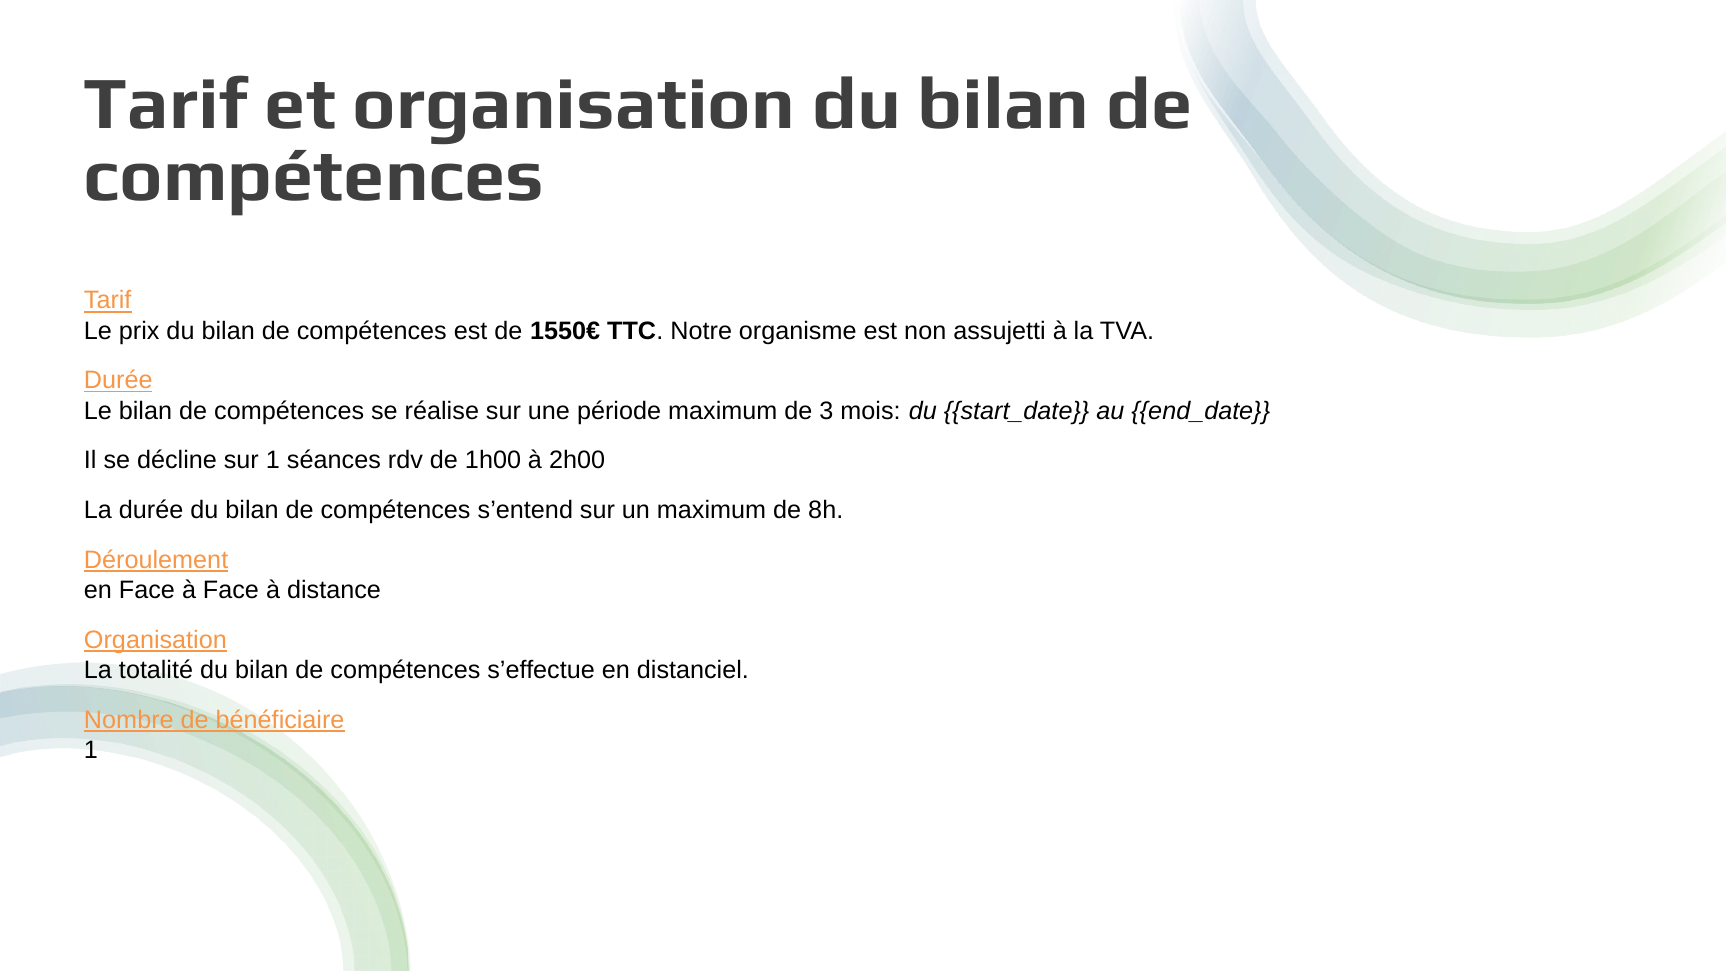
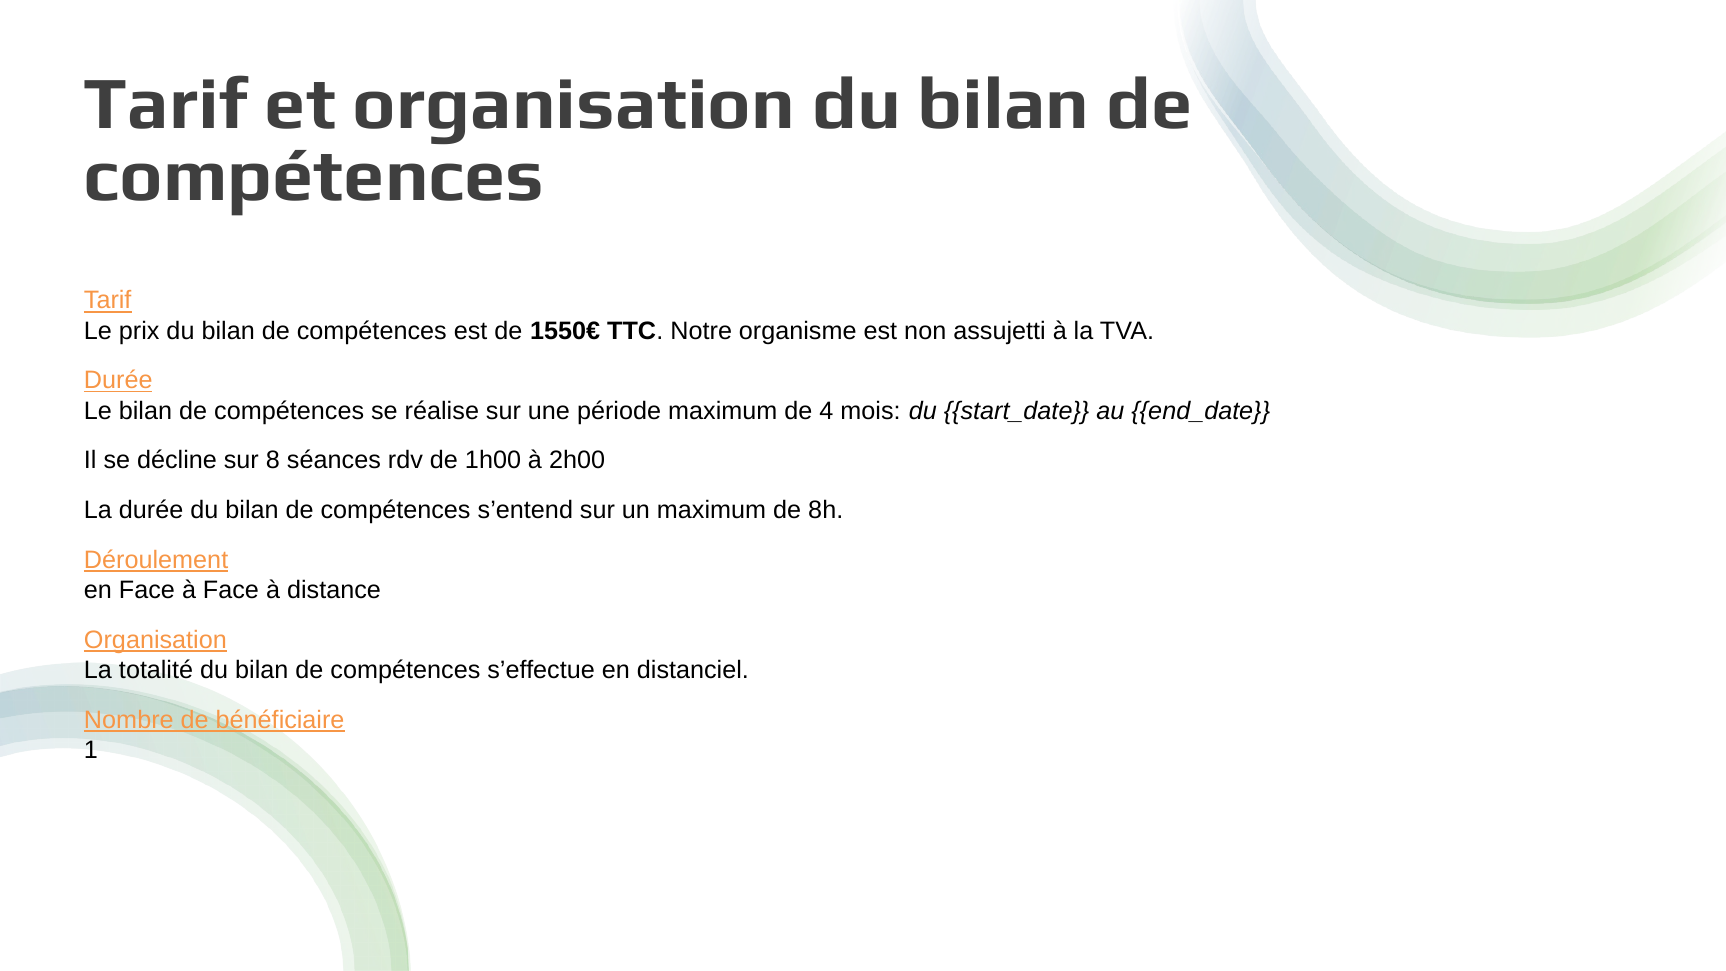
3: 3 -> 4 (826, 411)
sur 1: 1 -> 8 (273, 460)
